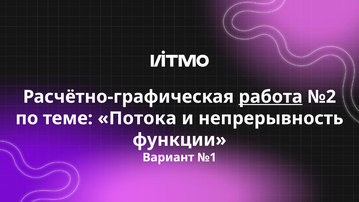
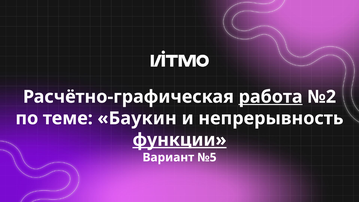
Потока: Потока -> Баукин (137, 118)
функции underline: none -> present (180, 140)
№1: №1 -> №5 (207, 157)
